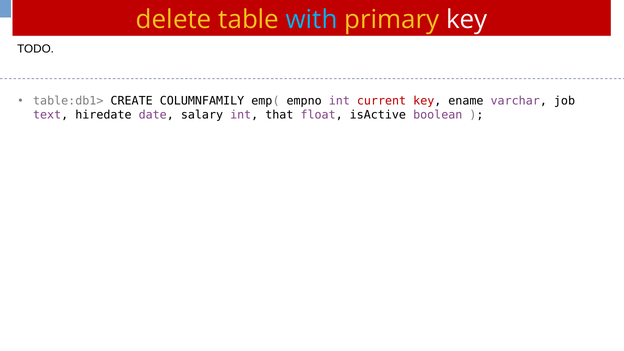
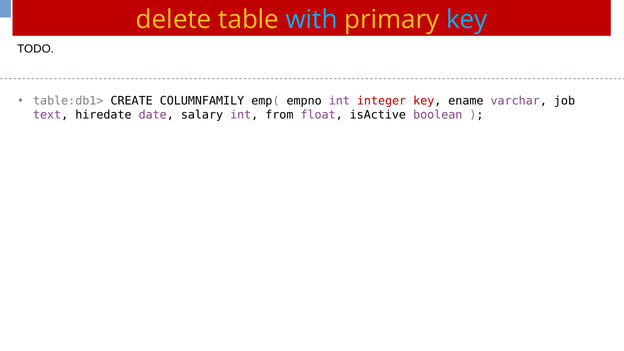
key colour: white -> light blue (467, 20)
current: current -> integer (382, 101)
that: that -> from (279, 115)
